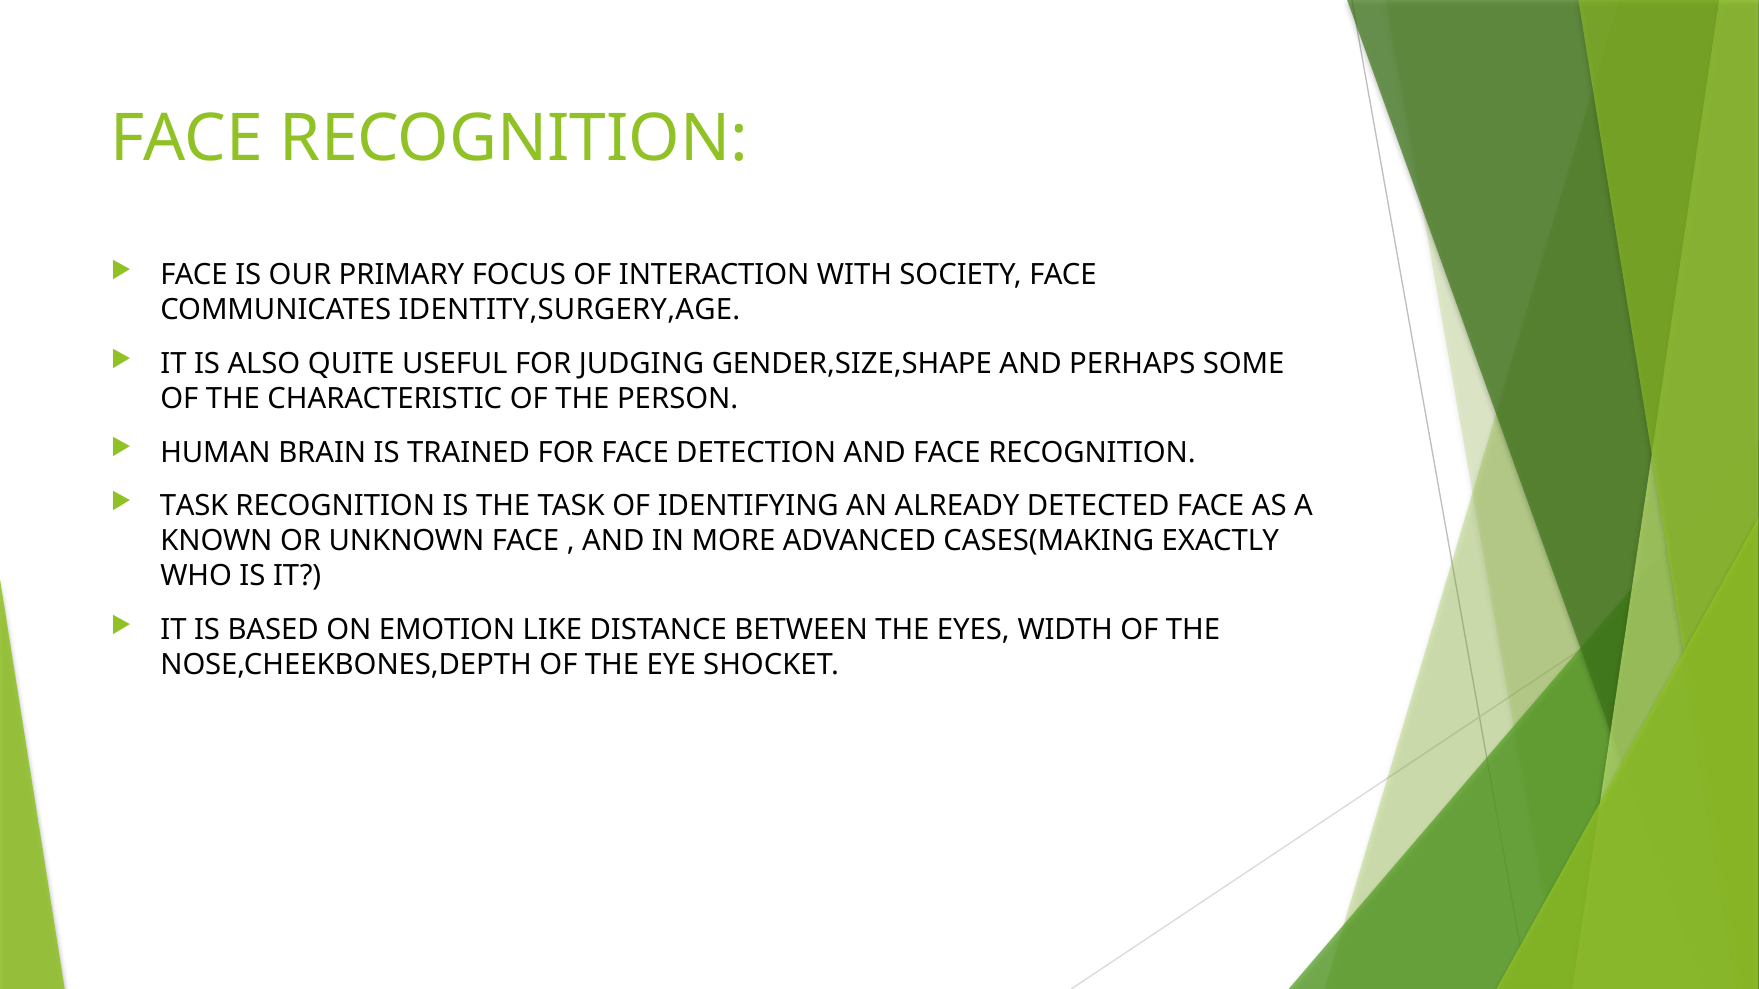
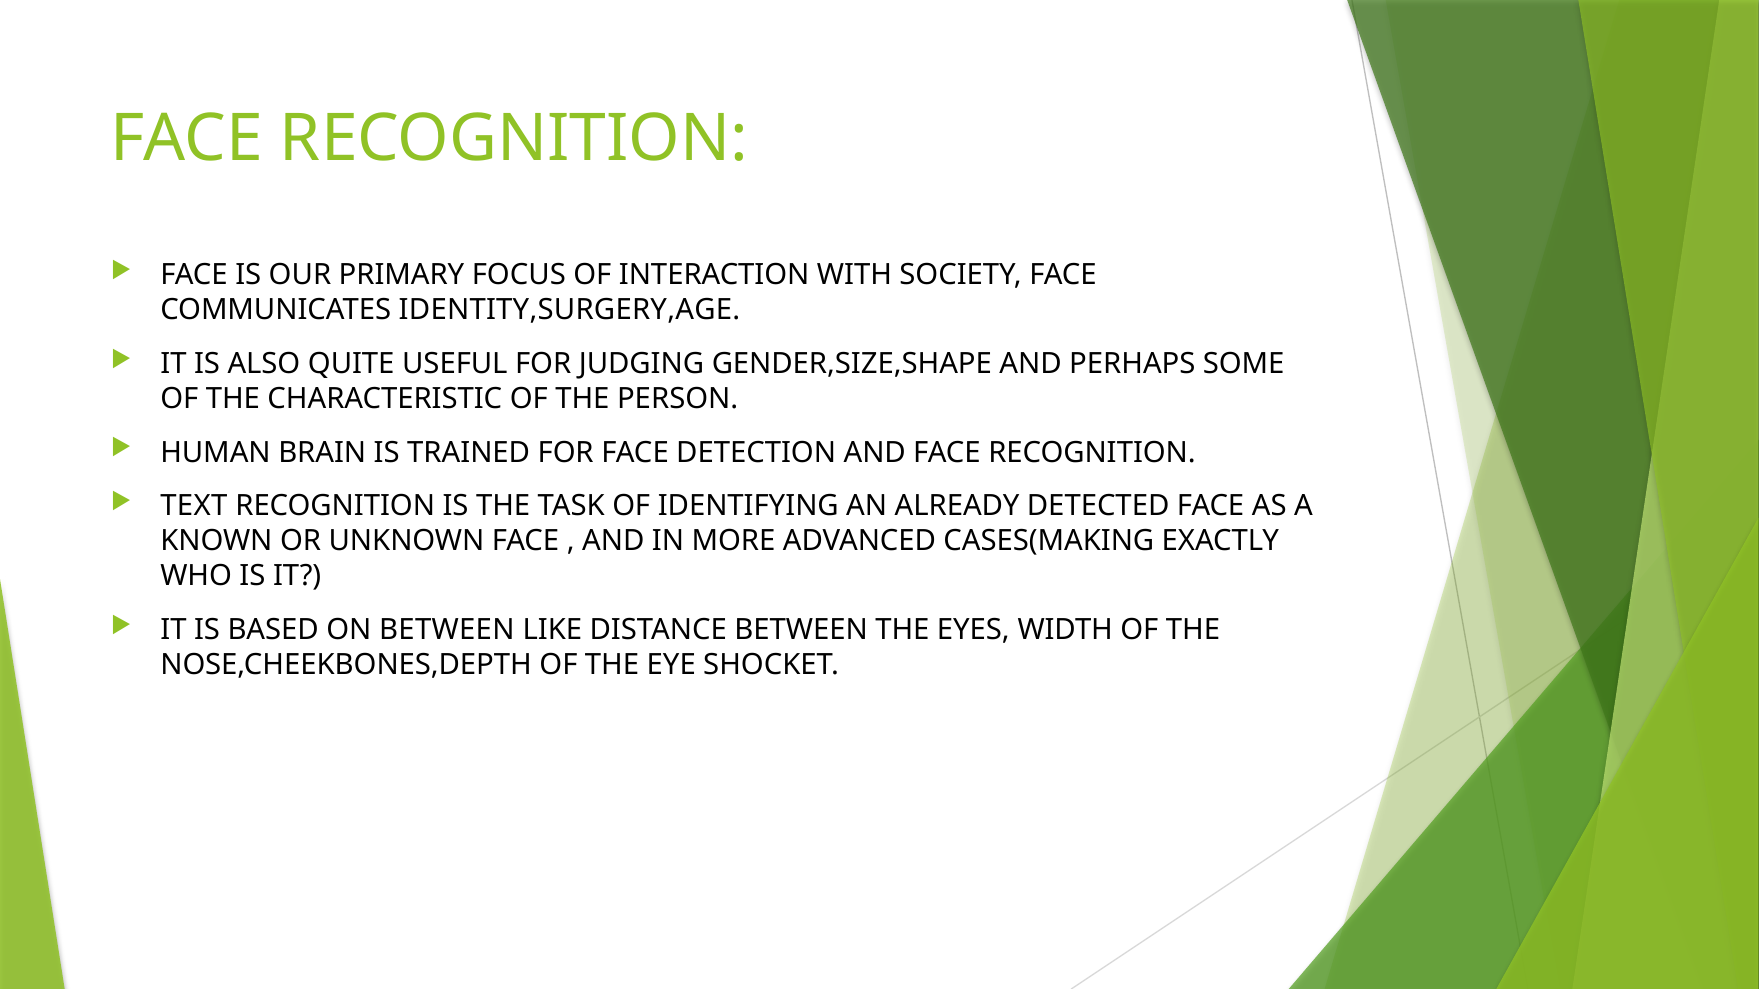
TASK: TASK -> TEXT (194, 506)
ON EMOTION: EMOTION -> BETWEEN (447, 630)
